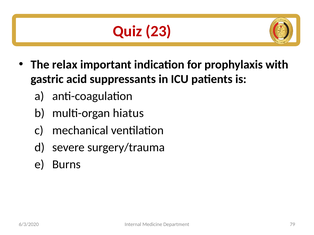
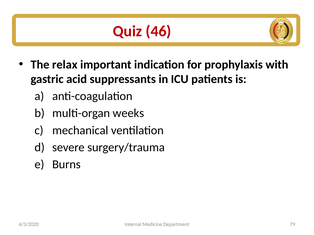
23: 23 -> 46 (158, 31)
hiatus: hiatus -> weeks (128, 113)
